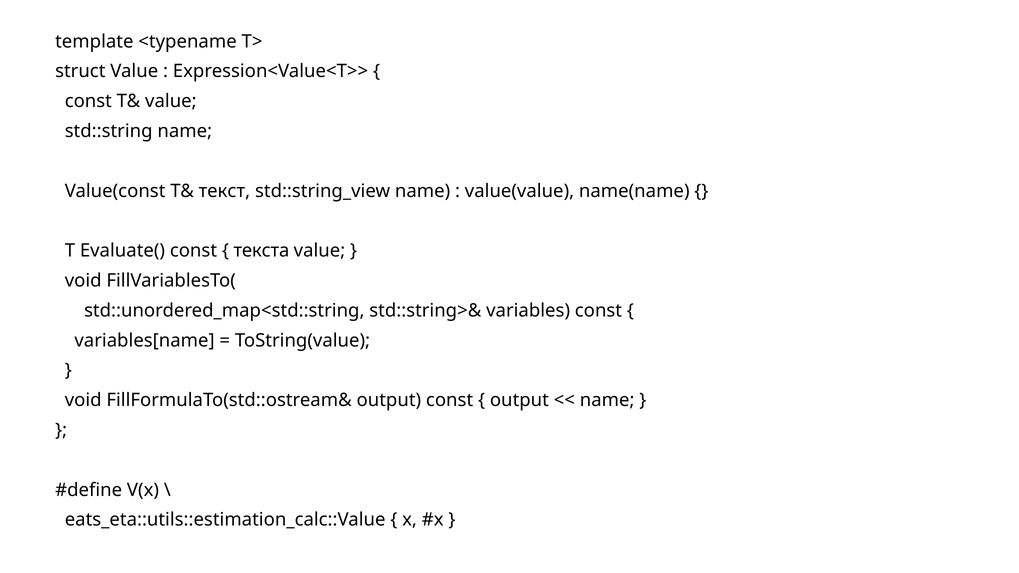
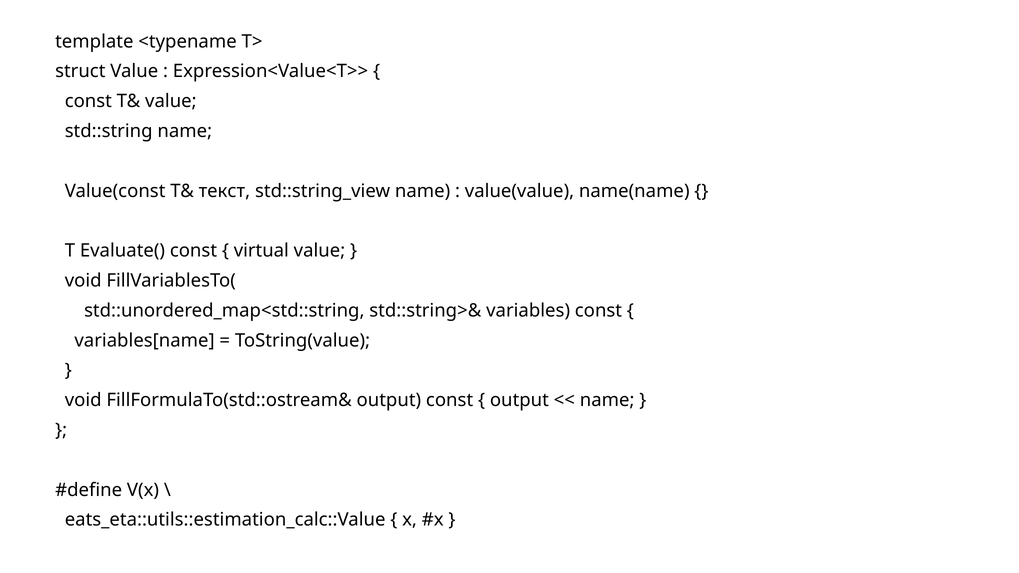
текста: текста -> virtual (261, 251)
